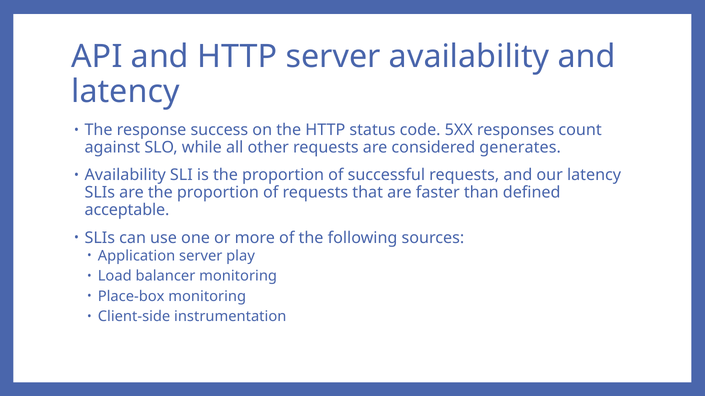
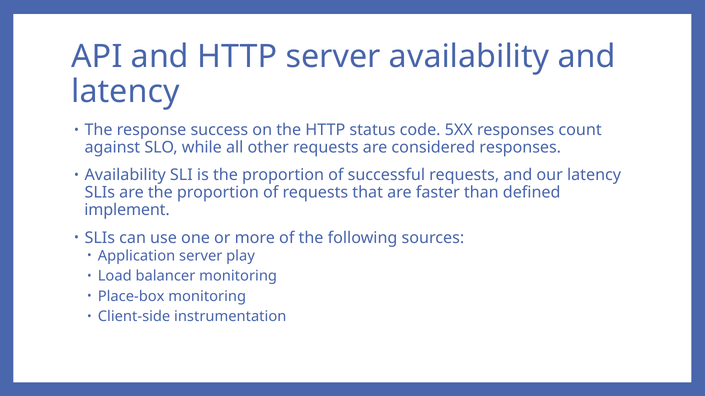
considered generates: generates -> responses (520, 148)
acceptable: acceptable -> implement (127, 210)
